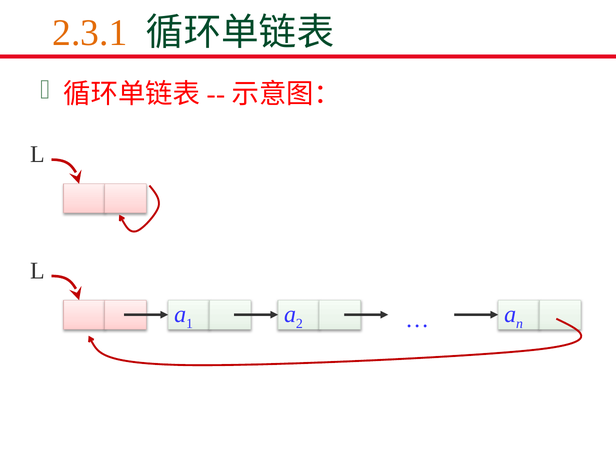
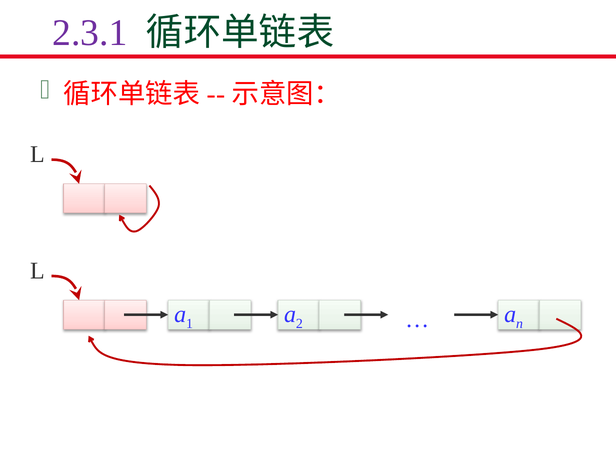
2.3.1 colour: orange -> purple (90, 33)
